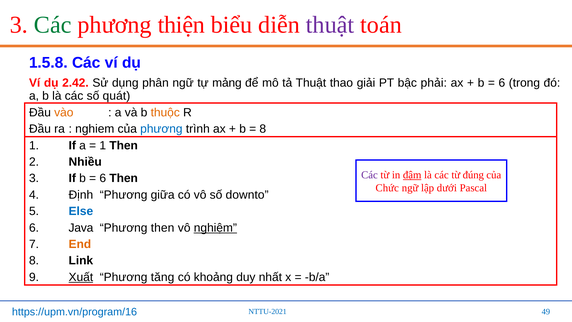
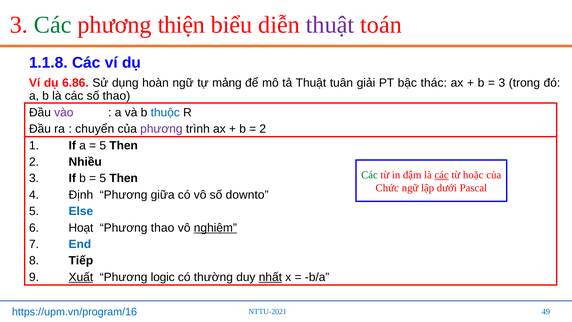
1.5.8: 1.5.8 -> 1.1.8 (48, 63)
2.42: 2.42 -> 6.86 (75, 83)
phân: phân -> hoàn (155, 83)
thao: thao -> tuân (341, 83)
phải: phải -> thác (434, 83)
6: 6 -> 3 (502, 83)
số quát: quát -> thao (116, 96)
vào colour: orange -> purple (64, 112)
thuộc colour: orange -> blue (165, 112)
nghiem: nghiem -> chuyển (95, 129)
phương colour: blue -> purple (161, 129)
8: 8 -> 2 (263, 129)
1: 1 -> 5 (103, 145)
Các colour: purple -> green (369, 175)
đậm underline: present -> none (412, 175)
các underline: none -> present (442, 175)
đúng: đúng -> hoặc (473, 175)
6: 6 -> 5 (103, 178)
Java: Java -> Hoạt (81, 228)
Phương then: then -> thao (163, 228)
End colour: orange -> blue (80, 244)
Link: Link -> Tiếp (81, 260)
tăng: tăng -> logic (163, 277)
khoảng: khoảng -> thường (213, 277)
nhất underline: none -> present (270, 277)
